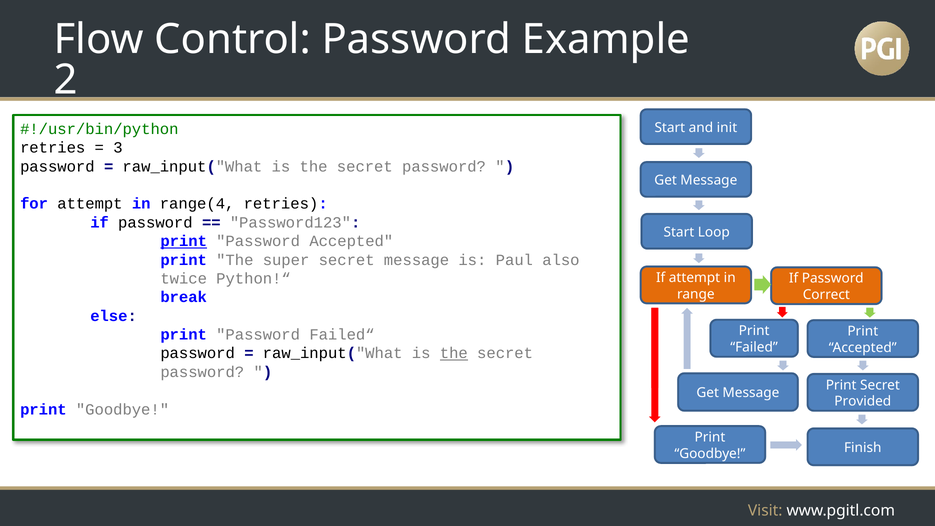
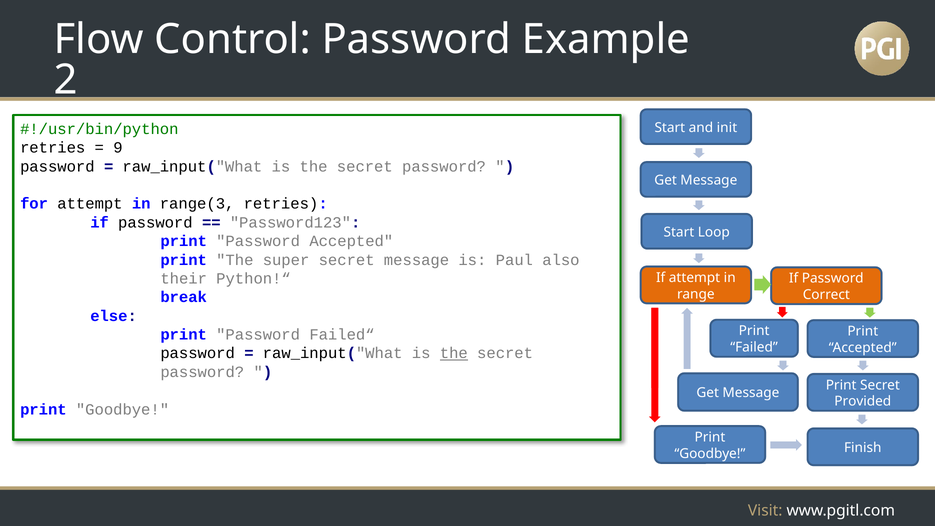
3: 3 -> 9 (118, 148)
range(4: range(4 -> range(3 (197, 204)
print underline: present -> none (184, 241)
twice: twice -> their (184, 279)
